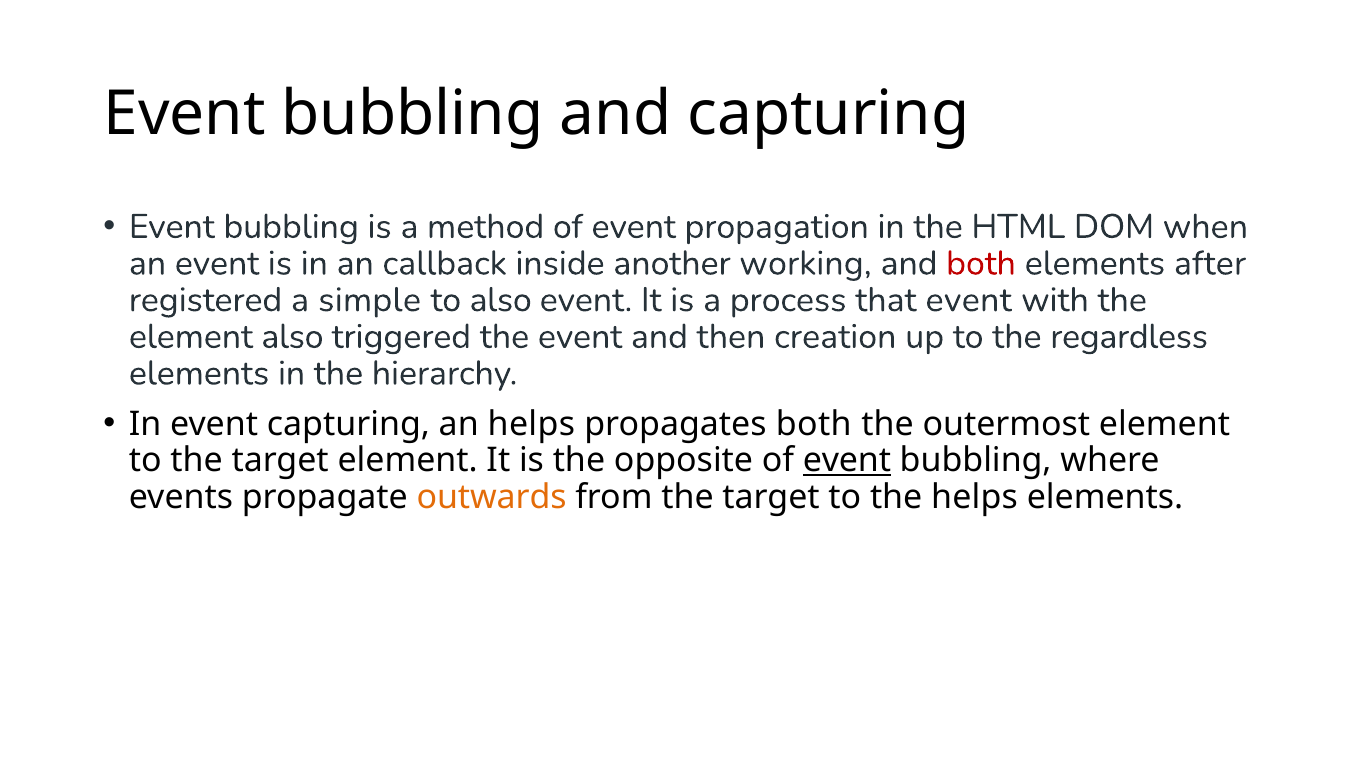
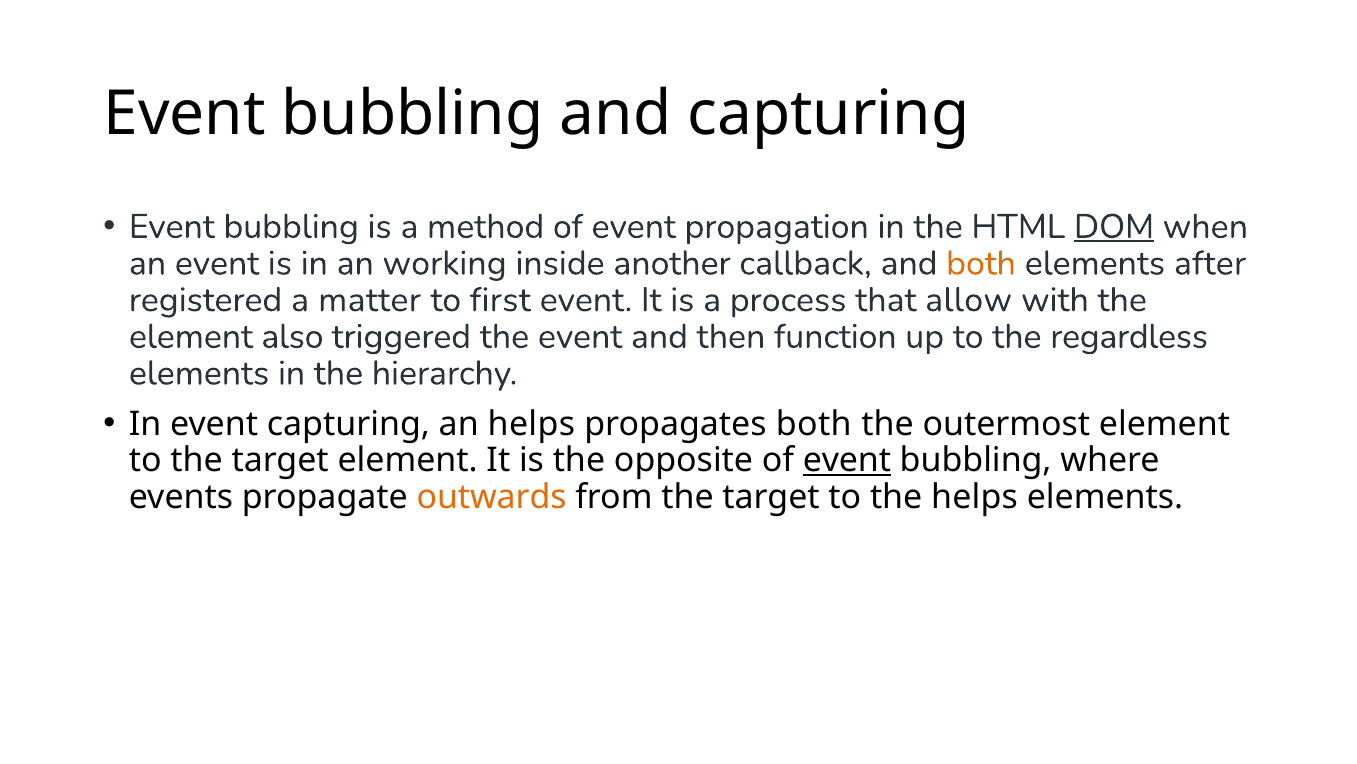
DOM underline: none -> present (1114, 226)
callback: callback -> working (445, 263)
working: working -> callback (806, 263)
both colour: red -> orange (981, 263)
simple: simple -> matter (370, 300)
to also: also -> first (500, 300)
that event: event -> allow (969, 300)
creation: creation -> function (835, 336)
